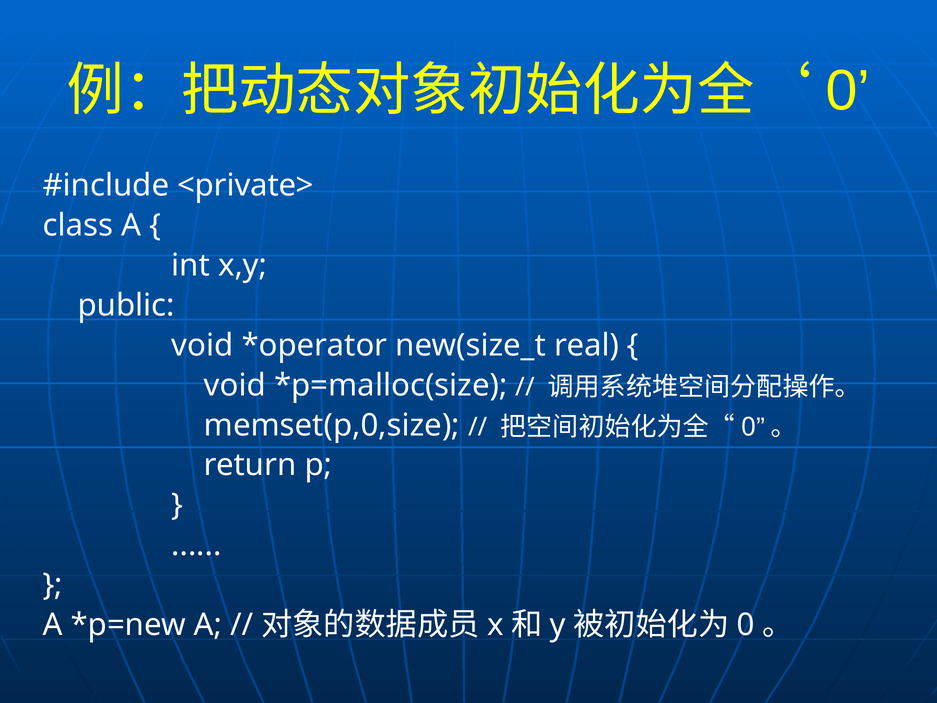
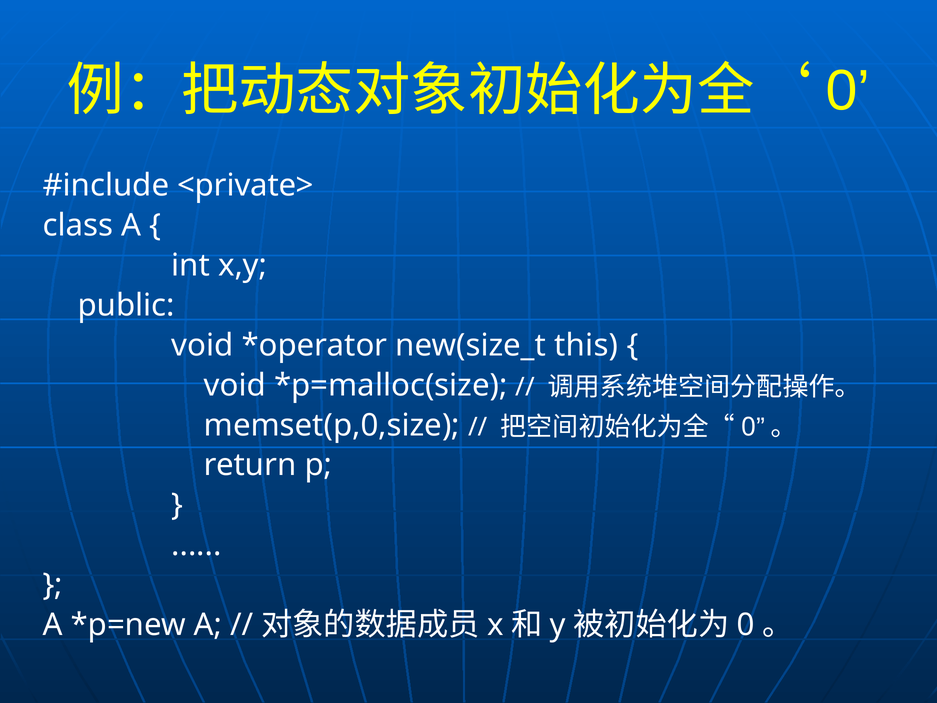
real: real -> this (586, 345)
